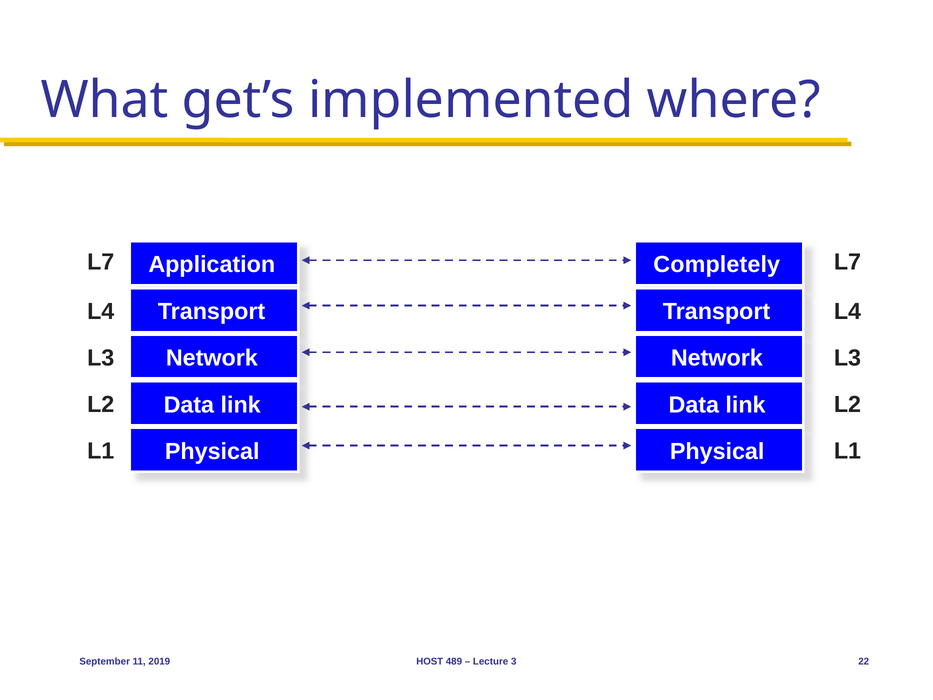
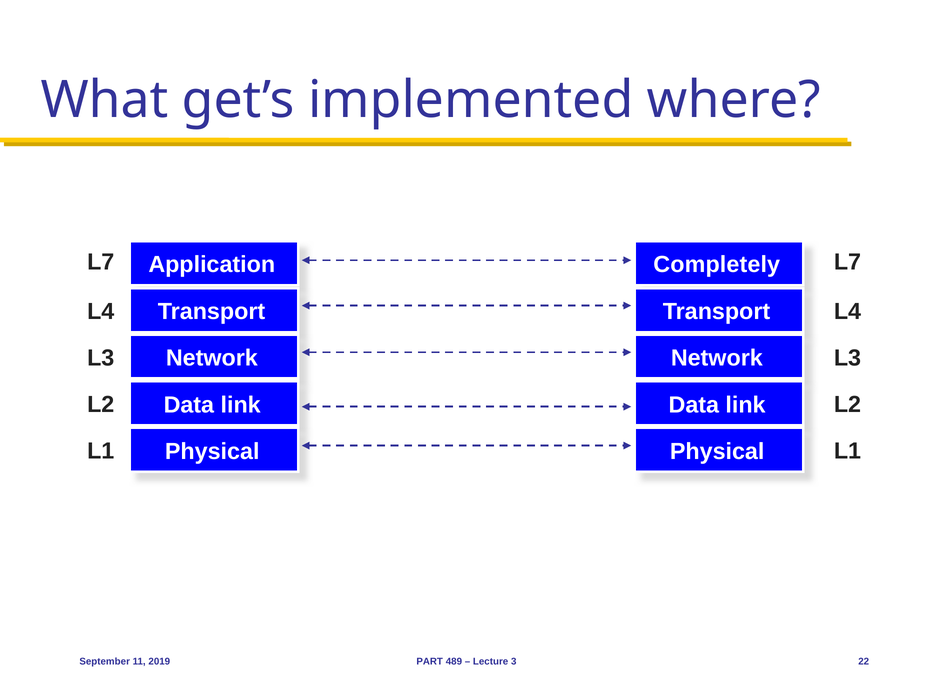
HOST: HOST -> PART (430, 662)
